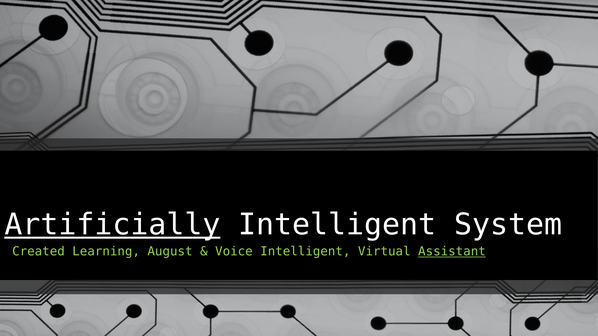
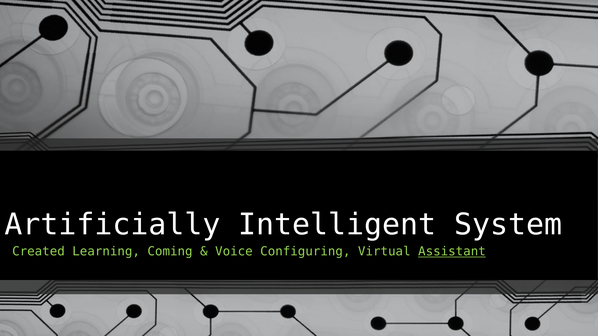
Artificially underline: present -> none (112, 225)
August: August -> Coming (170, 252)
Voice Intelligent: Intelligent -> Configuring (305, 252)
